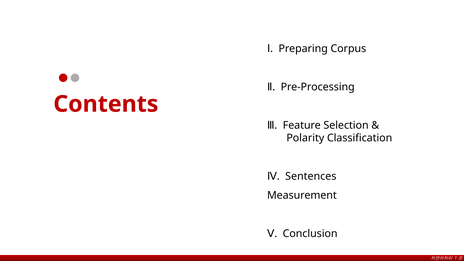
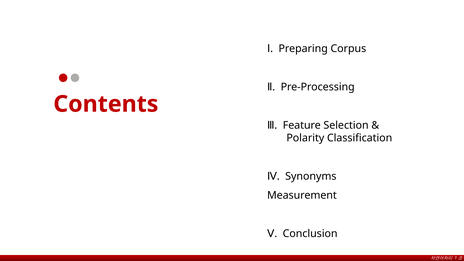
Sentences: Sentences -> Synonyms (311, 176)
